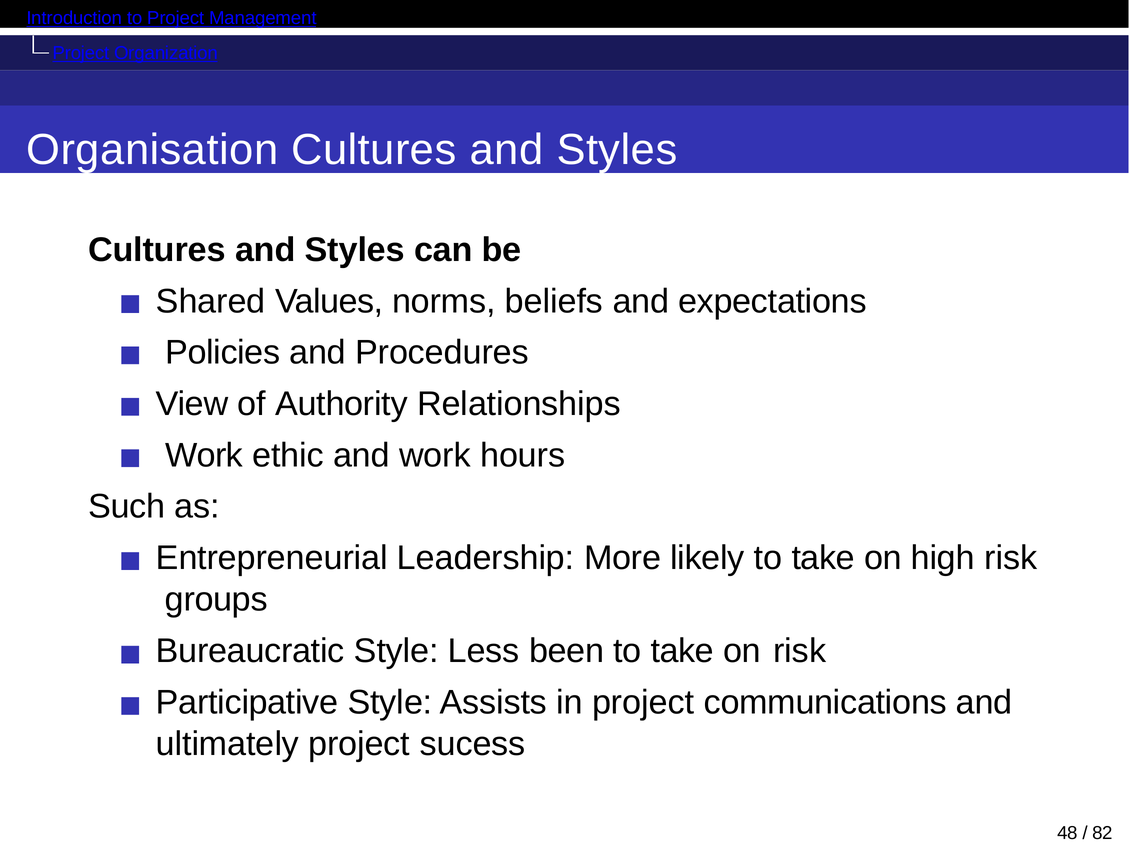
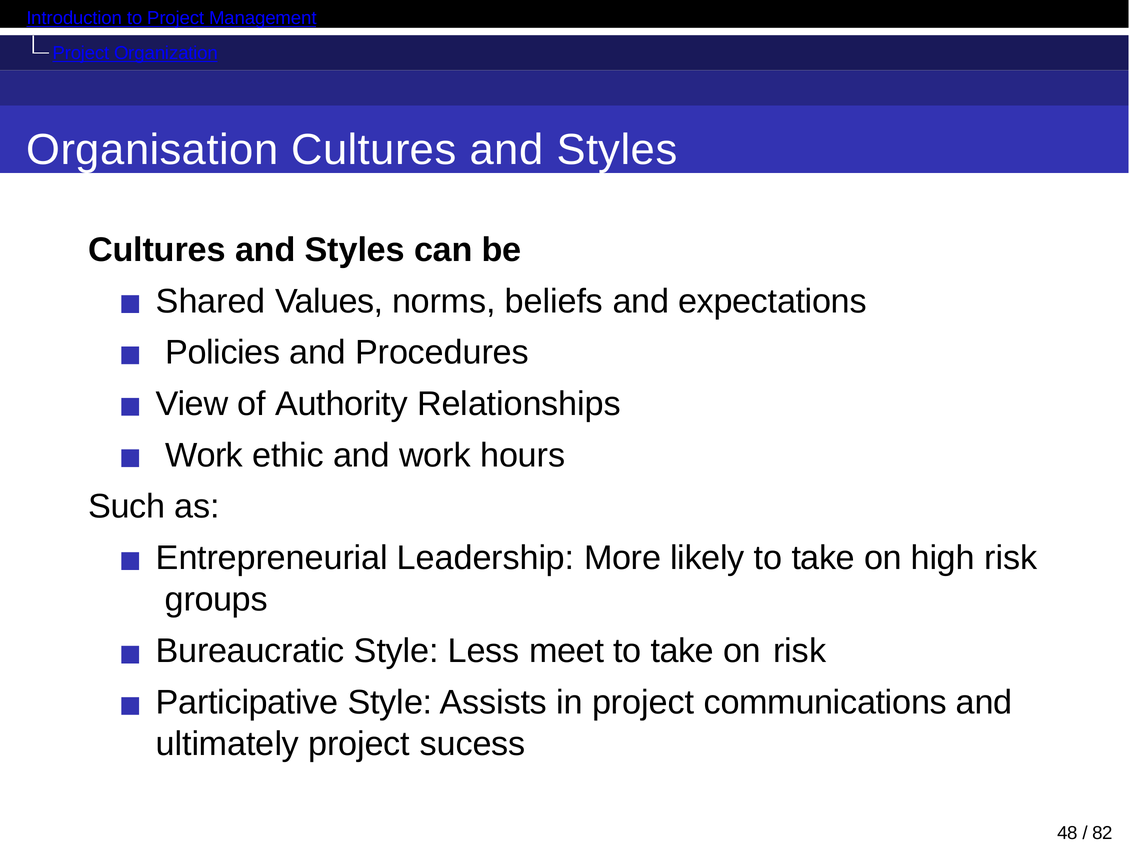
been: been -> meet (567, 651)
